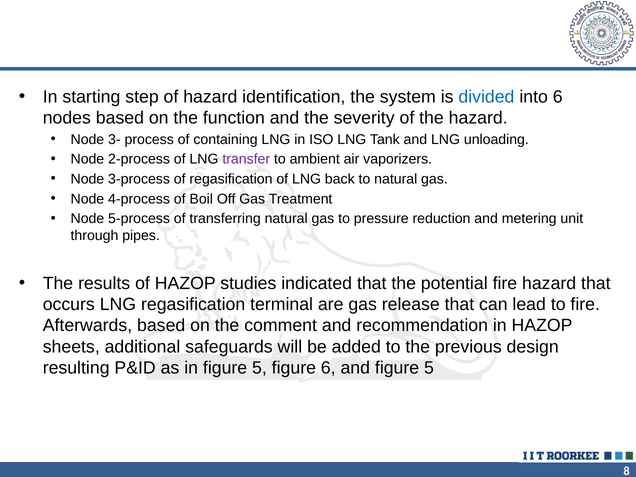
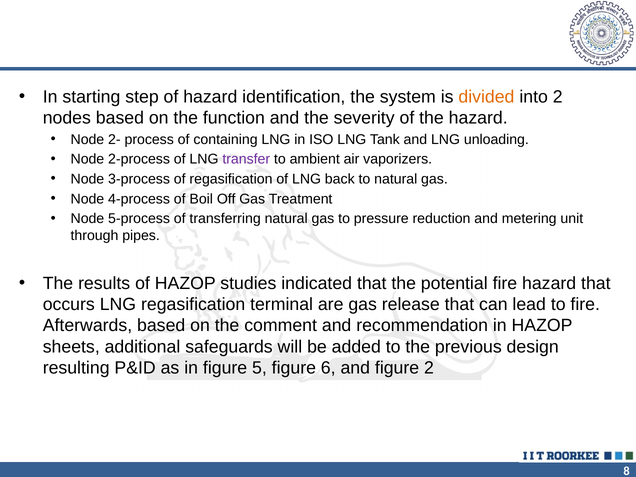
divided colour: blue -> orange (486, 97)
into 6: 6 -> 2 (558, 97)
3-: 3- -> 2- (114, 140)
and figure 5: 5 -> 2 (429, 368)
